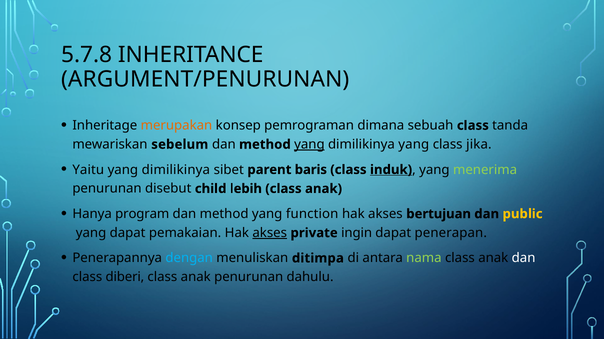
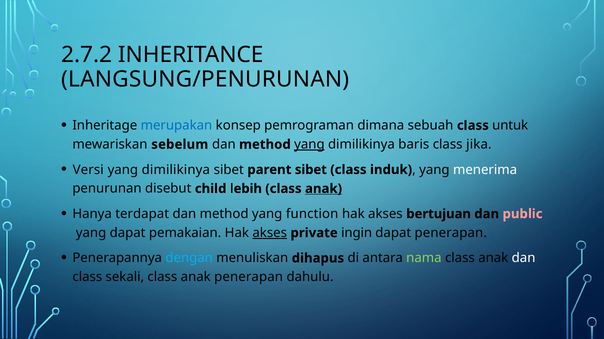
5.7.8: 5.7.8 -> 2.7.2 (87, 55)
ARGUMENT/PENURUNAN: ARGUMENT/PENURUNAN -> LANGSUNG/PENURUNAN (205, 79)
merupakan colour: orange -> blue (176, 126)
tanda: tanda -> untuk (510, 126)
dimilikinya yang: yang -> baris (414, 145)
Yaitu: Yaitu -> Versi (88, 170)
parent baris: baris -> sibet (311, 170)
induk underline: present -> none (391, 170)
menerima colour: light green -> white (485, 170)
anak underline: none -> present (324, 189)
program: program -> terdapat (142, 214)
public colour: yellow -> pink (523, 214)
ditimpa: ditimpa -> dihapus (318, 259)
diberi: diberi -> sekali (125, 278)
anak penurunan: penurunan -> penerapan (249, 278)
